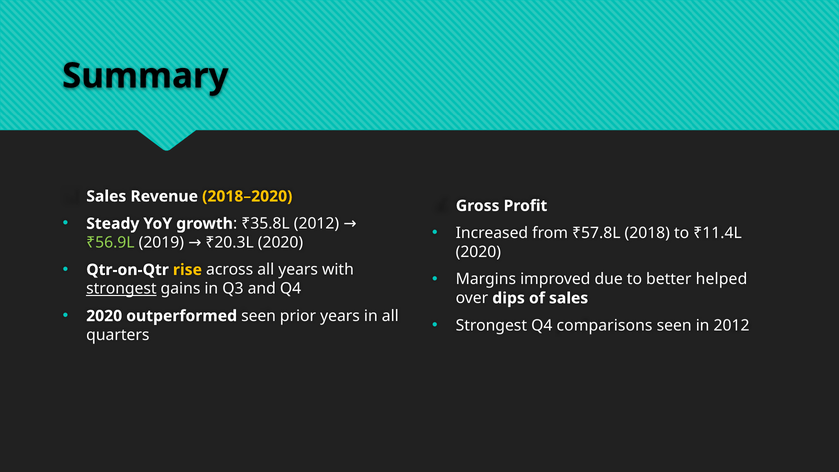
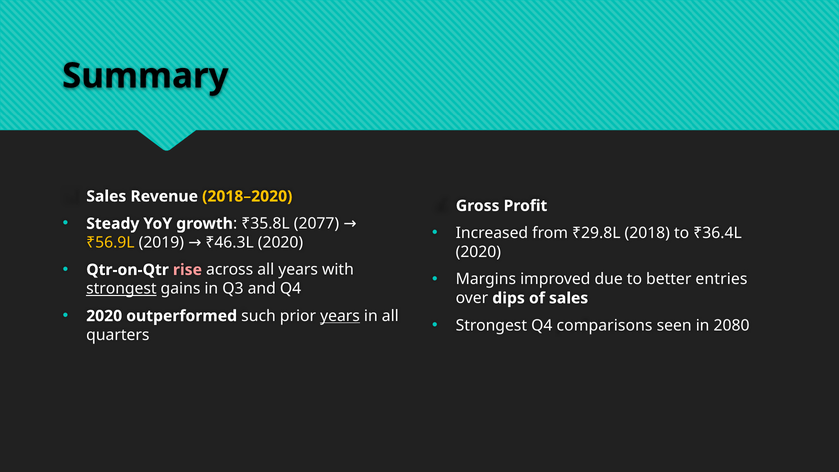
₹35.8L 2012: 2012 -> 2077 (317, 224)
₹57.8L: ₹57.8L -> ₹29.8L (596, 233)
₹11.4L: ₹11.4L -> ₹36.4L (718, 233)
₹56.9L colour: light green -> yellow (110, 242)
₹20.3L: ₹20.3L -> ₹46.3L (230, 242)
rise colour: yellow -> pink (187, 270)
helped: helped -> entries (722, 279)
outperformed seen: seen -> such (259, 316)
years underline: none -> present (340, 316)
in 2012: 2012 -> 2080 (732, 325)
